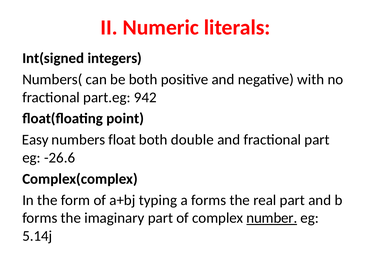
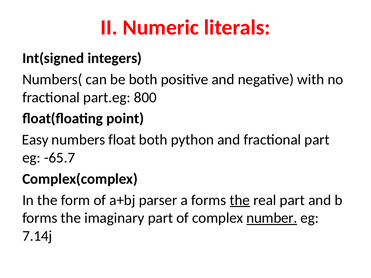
942: 942 -> 800 (145, 97)
double: double -> python (192, 140)
-26.6: -26.6 -> -65.7 (60, 158)
typing: typing -> parser (158, 200)
the underline: none -> present (240, 200)
5.14j: 5.14j -> 7.14j (37, 236)
